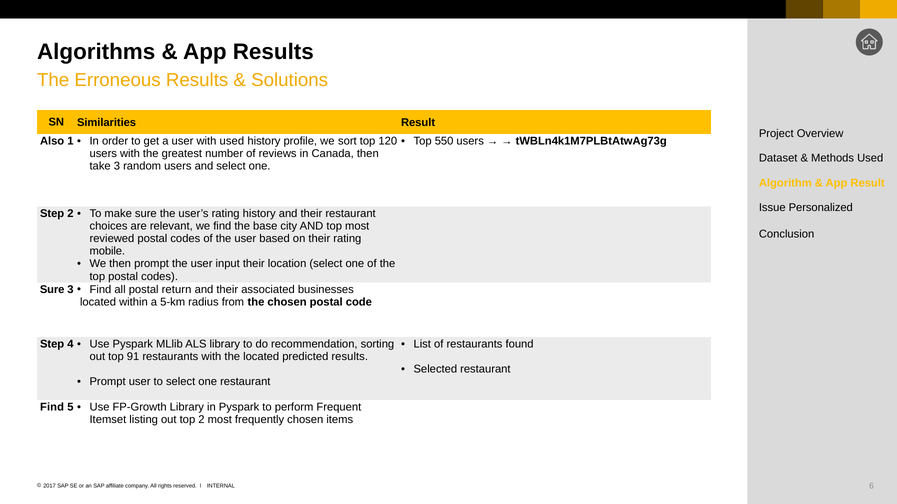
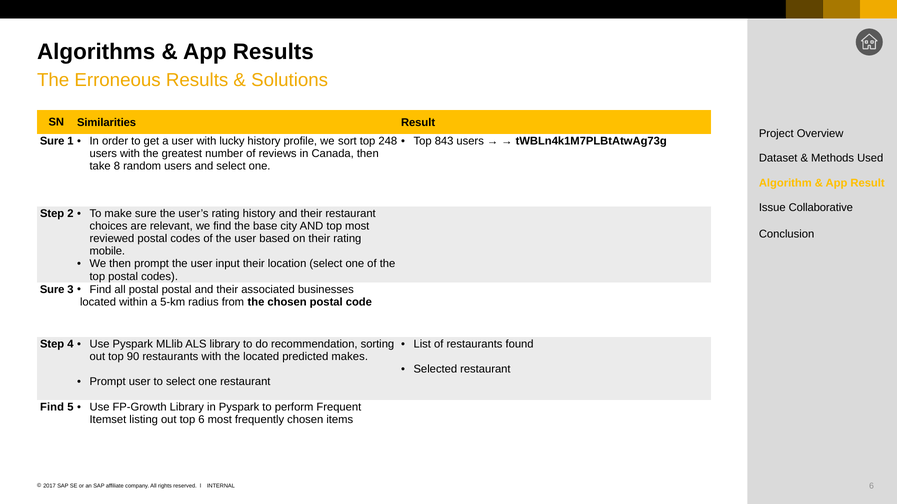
550: 550 -> 843 (444, 141)
Also: Also -> Sure (52, 141)
with used: used -> lucky (232, 141)
120: 120 -> 248 (388, 141)
take 3: 3 -> 8 (117, 166)
Personalized: Personalized -> Collaborative (821, 208)
postal return: return -> postal (177, 290)
91: 91 -> 90 (133, 357)
predicted results: results -> makes (350, 357)
top 2: 2 -> 6 (201, 420)
